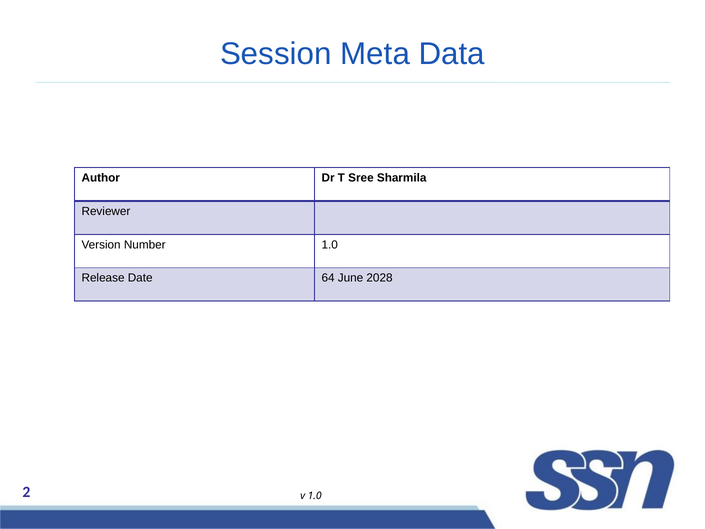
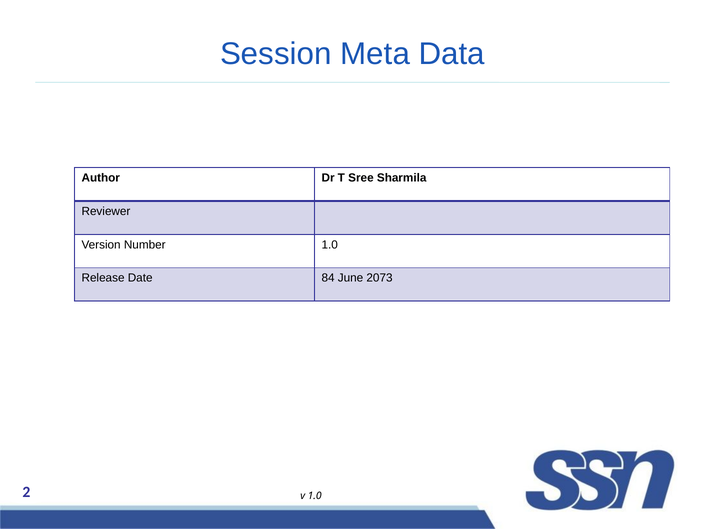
64: 64 -> 84 (328, 278)
2028: 2028 -> 2073 (380, 278)
